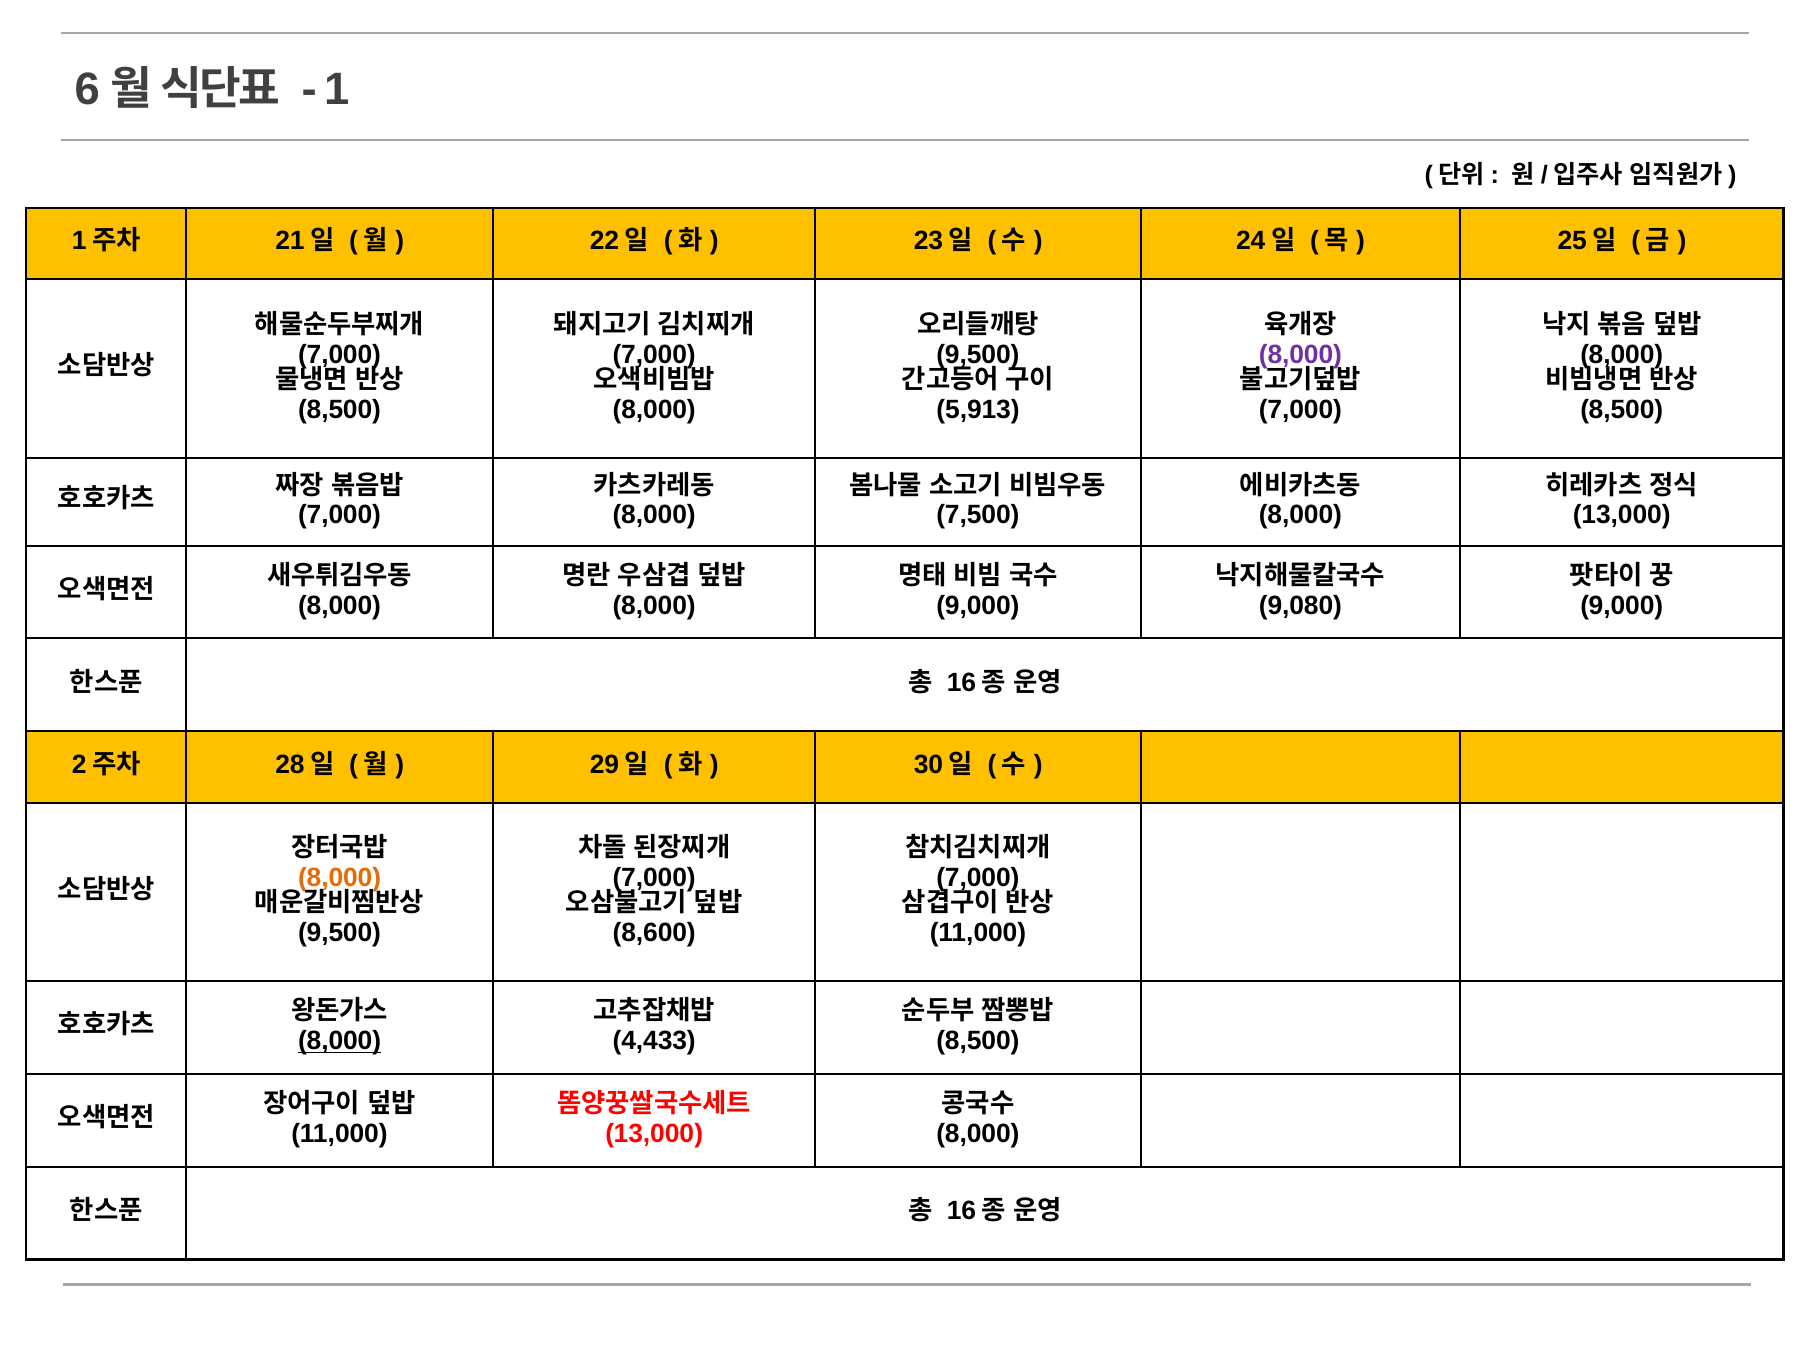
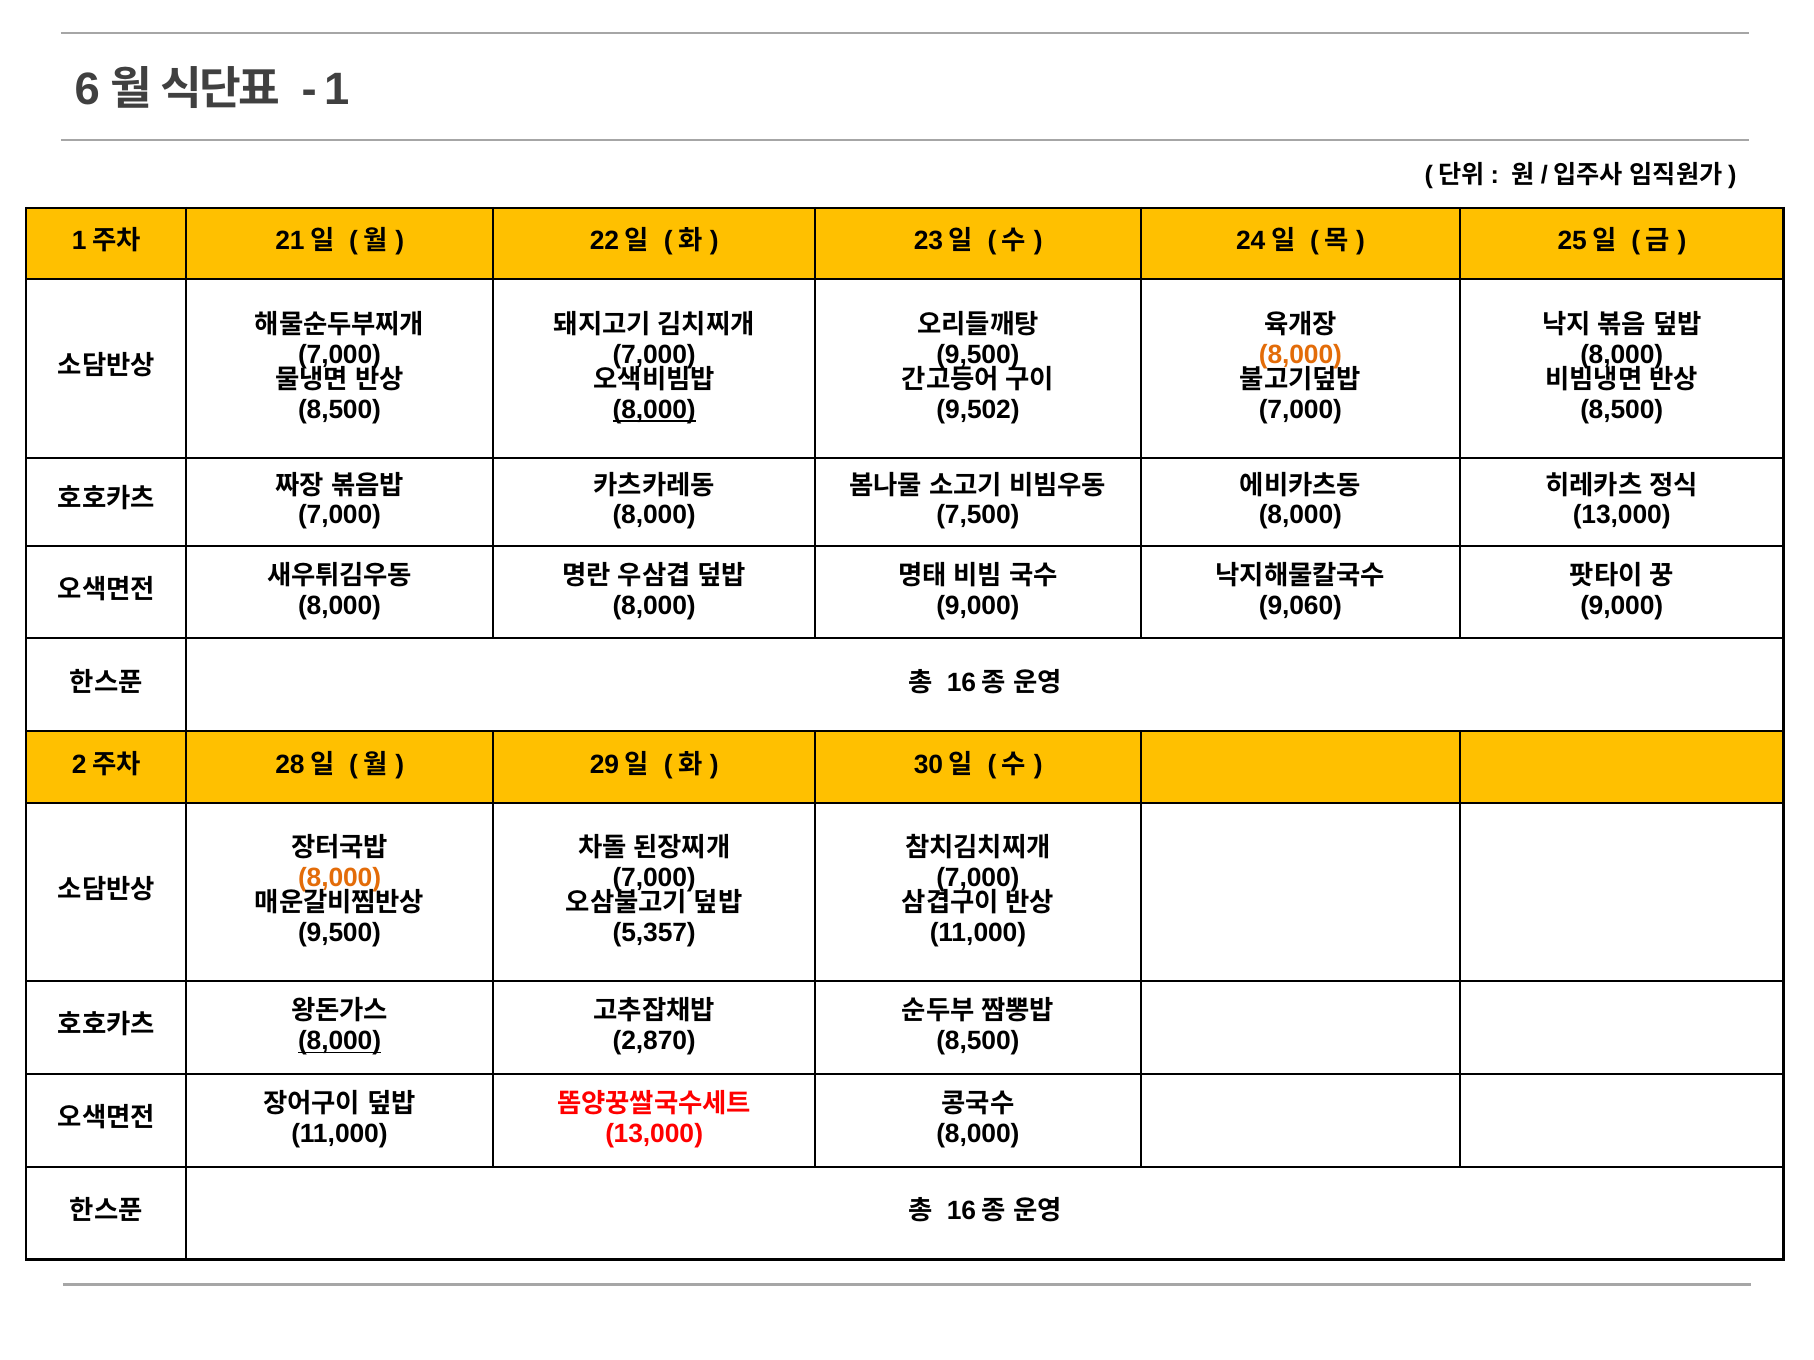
8,000 colour: purple -> orange (1300, 354)
8,000 underline: none -> present (654, 410)
5,913: 5,913 -> 9,502 (978, 410)
9,080: 9,080 -> 9,060 (1300, 606)
8,600: 8,600 -> 5,357 (654, 933)
4,433: 4,433 -> 2,870 (654, 1041)
